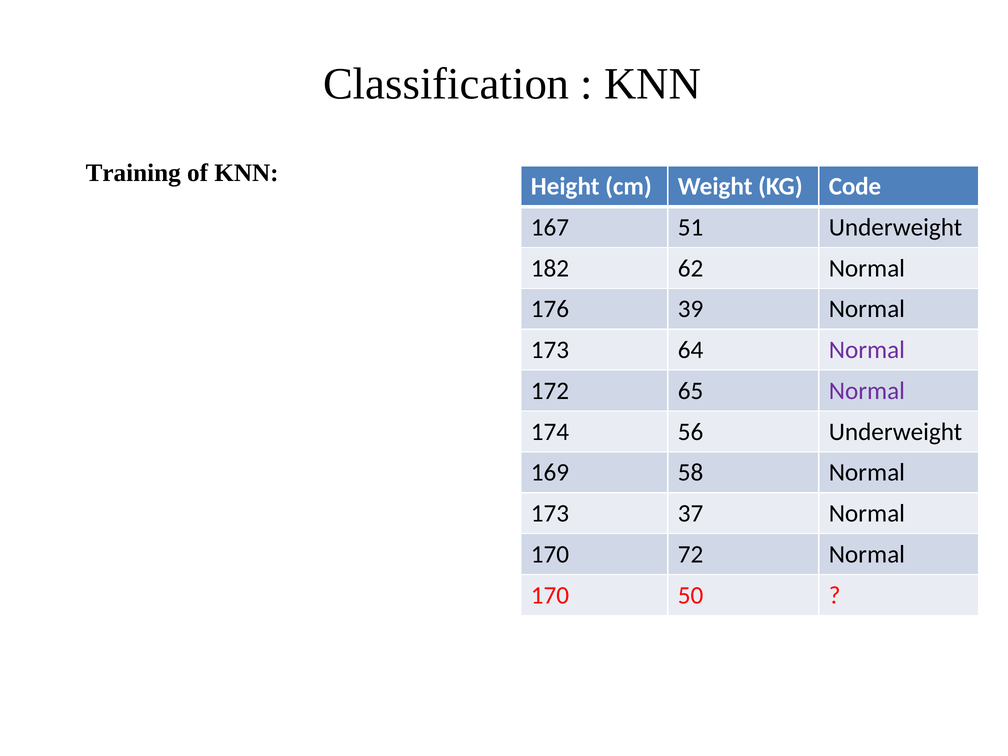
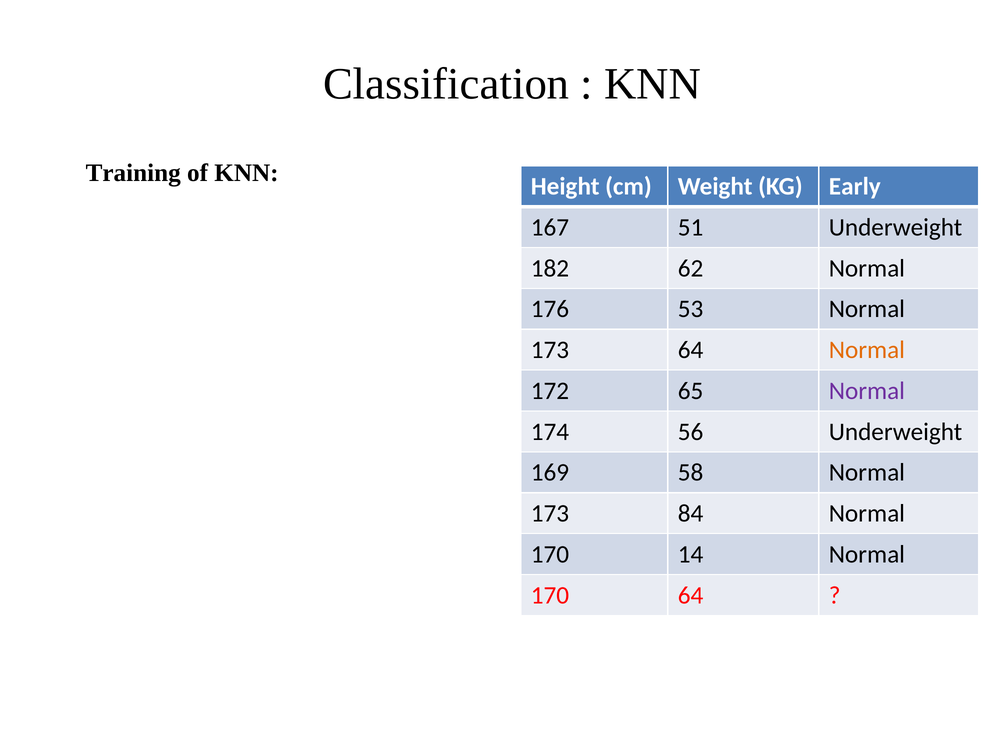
Code: Code -> Early (855, 186)
39: 39 -> 53 (691, 309)
Normal colour: purple -> orange (867, 350)
37: 37 -> 84 (691, 514)
72: 72 -> 14 (691, 554)
170 50: 50 -> 64 (691, 595)
